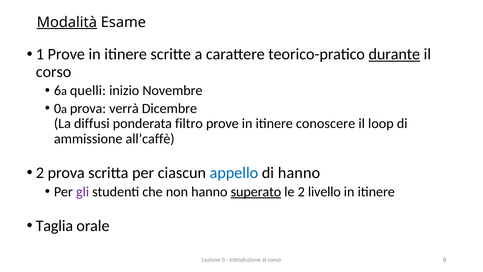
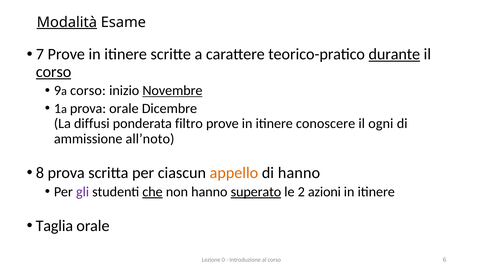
1: 1 -> 7 (40, 54)
corso underline: none -> present (54, 72)
6: 6 -> 9 (58, 91)
a quelli: quelli -> corso (88, 91)
Novembre underline: none -> present (172, 91)
0: 0 -> 1 (58, 108)
prova verrà: verrà -> orale (124, 108)
loop: loop -> ogni (381, 123)
all’caffè: all’caffè -> all’noto (150, 139)
2: 2 -> 8 (40, 173)
appello colour: blue -> orange (234, 173)
che underline: none -> present (153, 192)
livello: livello -> azioni (324, 192)
